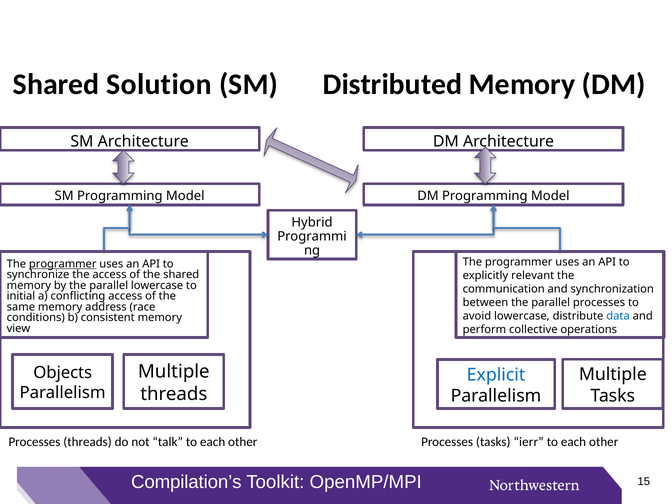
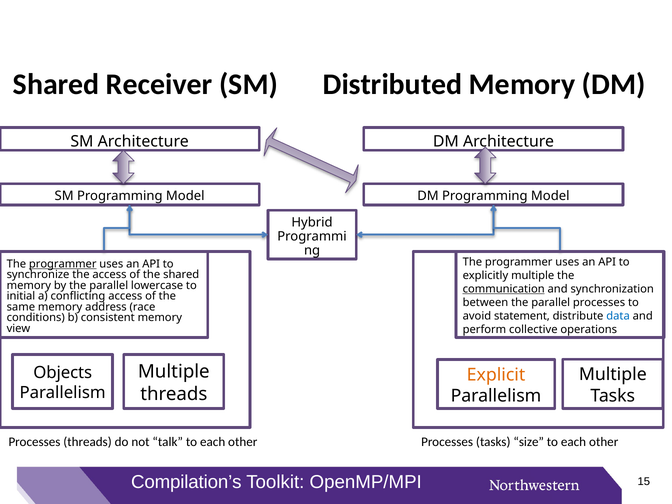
Solution: Solution -> Receiver (159, 84)
explicitly relevant: relevant -> multiple (533, 276)
communication underline: none -> present (504, 289)
avoid lowercase: lowercase -> statement (522, 316)
Explicit colour: blue -> orange (496, 375)
ierr: ierr -> size (529, 442)
